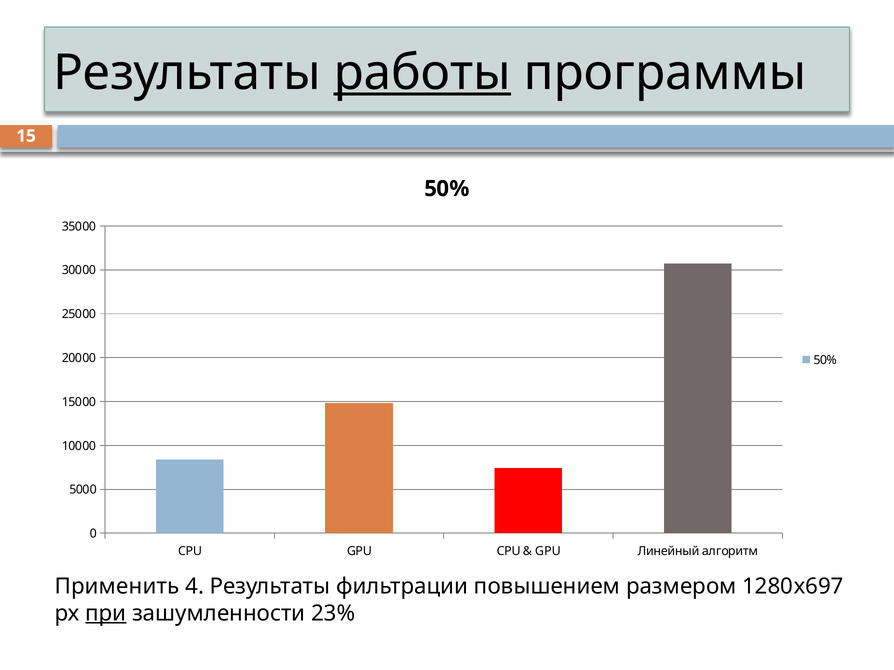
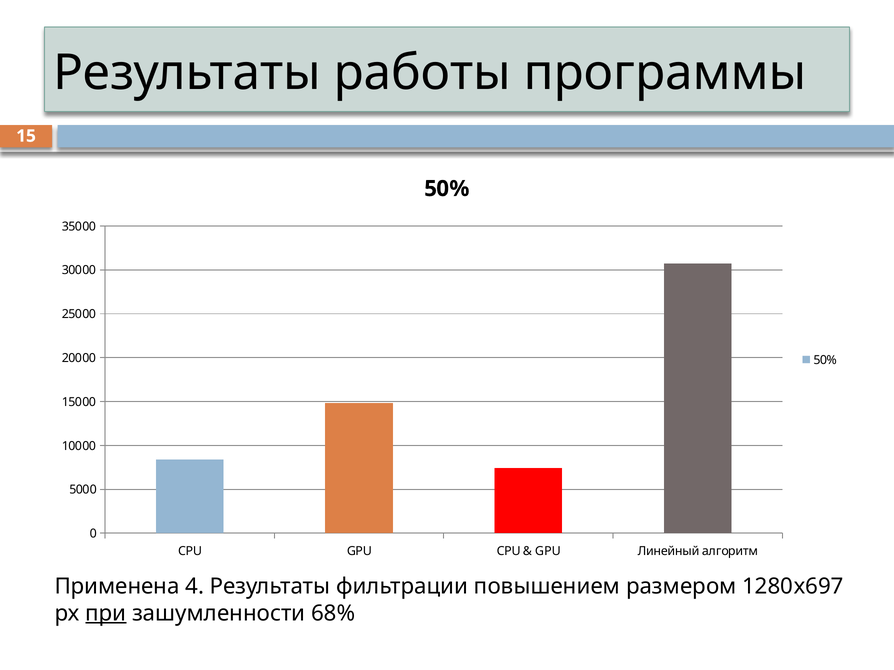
работы underline: present -> none (422, 73)
Применить: Применить -> Применена (117, 587)
23%: 23% -> 68% (333, 614)
